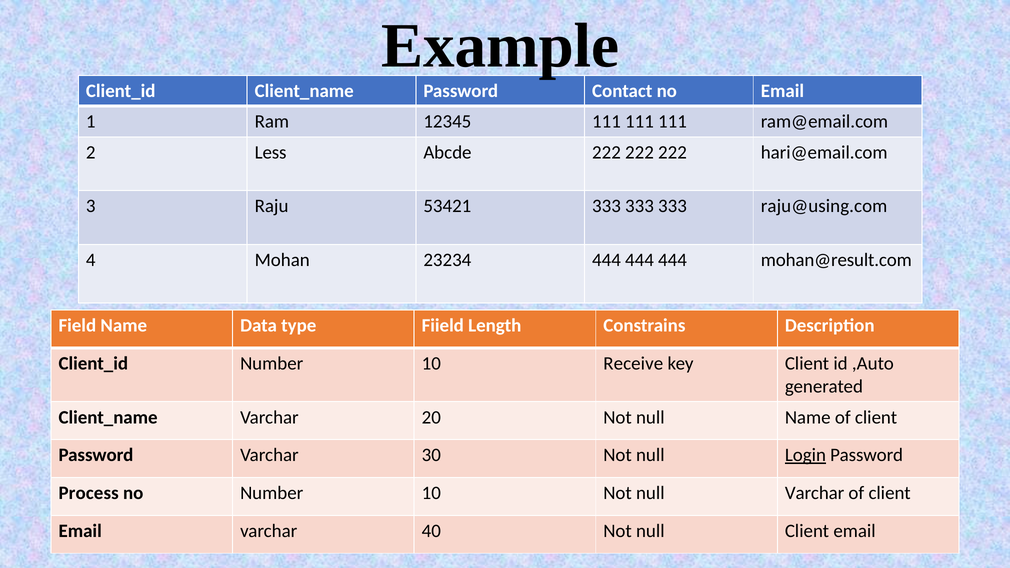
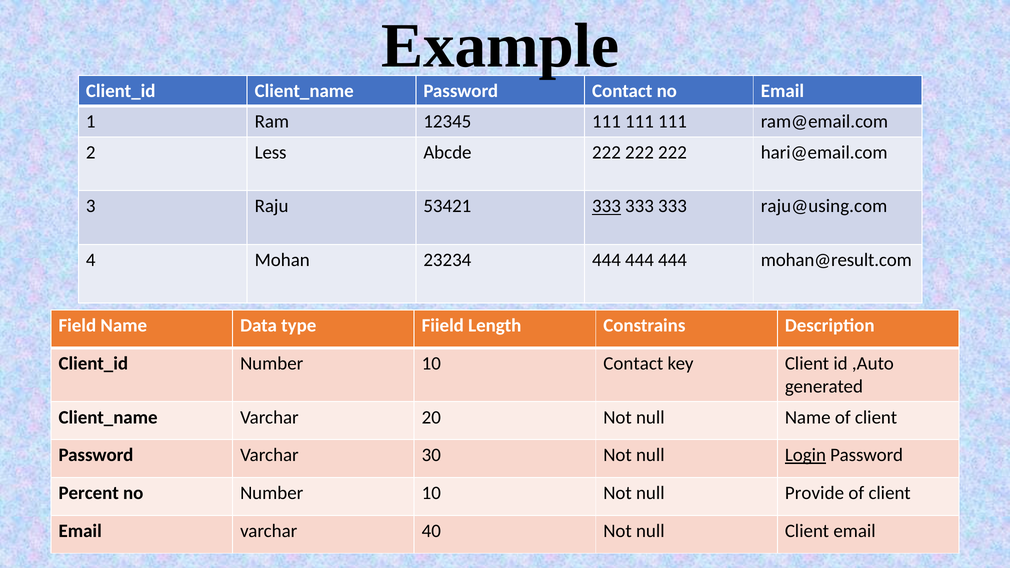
333 underline: none -> present (606, 206)
10 Receive: Receive -> Contact (633, 364)
Process: Process -> Percent (89, 493)
null Varchar: Varchar -> Provide (814, 493)
